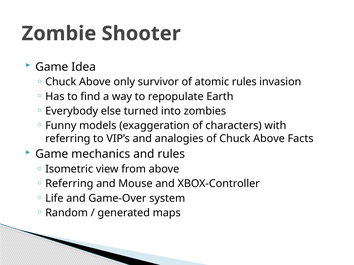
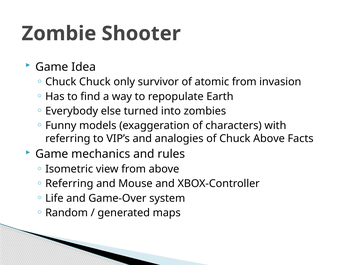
Above: Above -> Chuck (95, 82)
atomic rules: rules -> from (244, 82)
